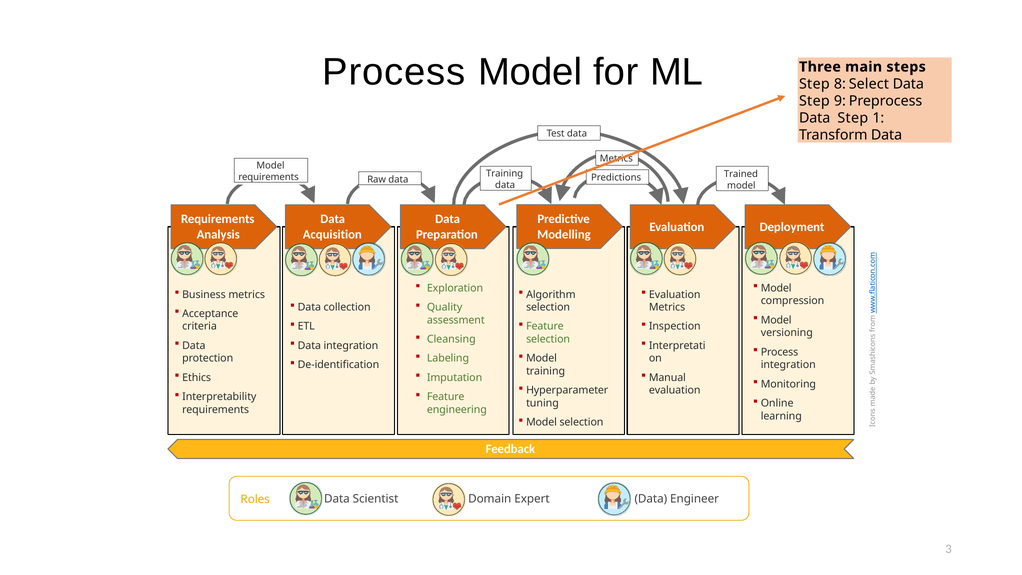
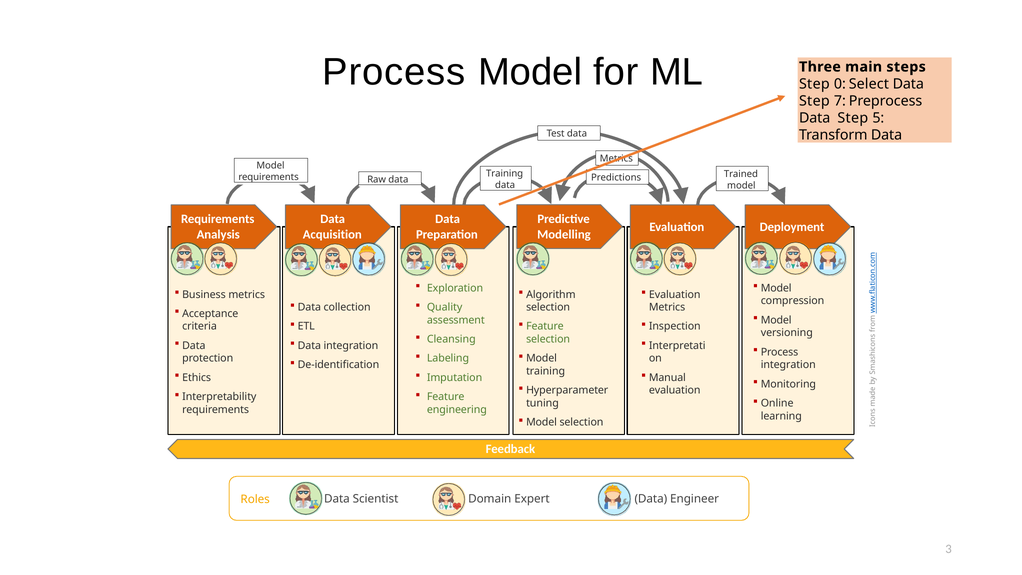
8: 8 -> 0 (840, 84)
9: 9 -> 7 (840, 101)
1: 1 -> 5 (878, 118)
